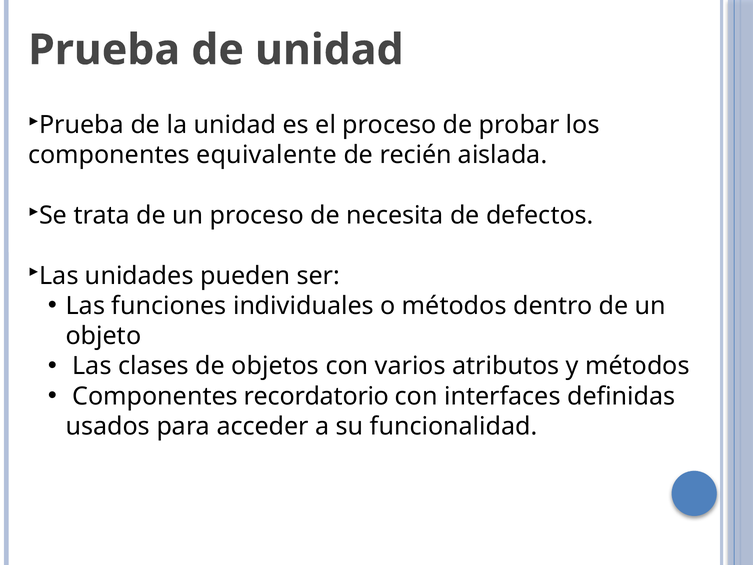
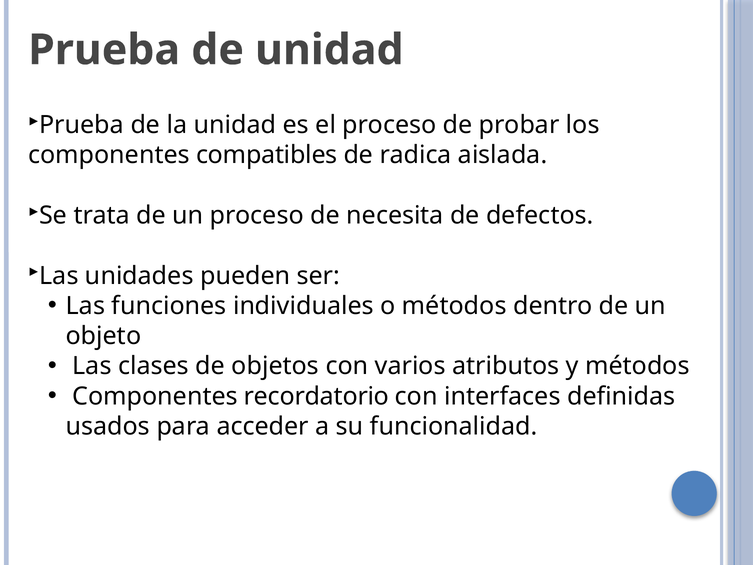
equivalente: equivalente -> compatibles (267, 155)
recién: recién -> radica (416, 155)
